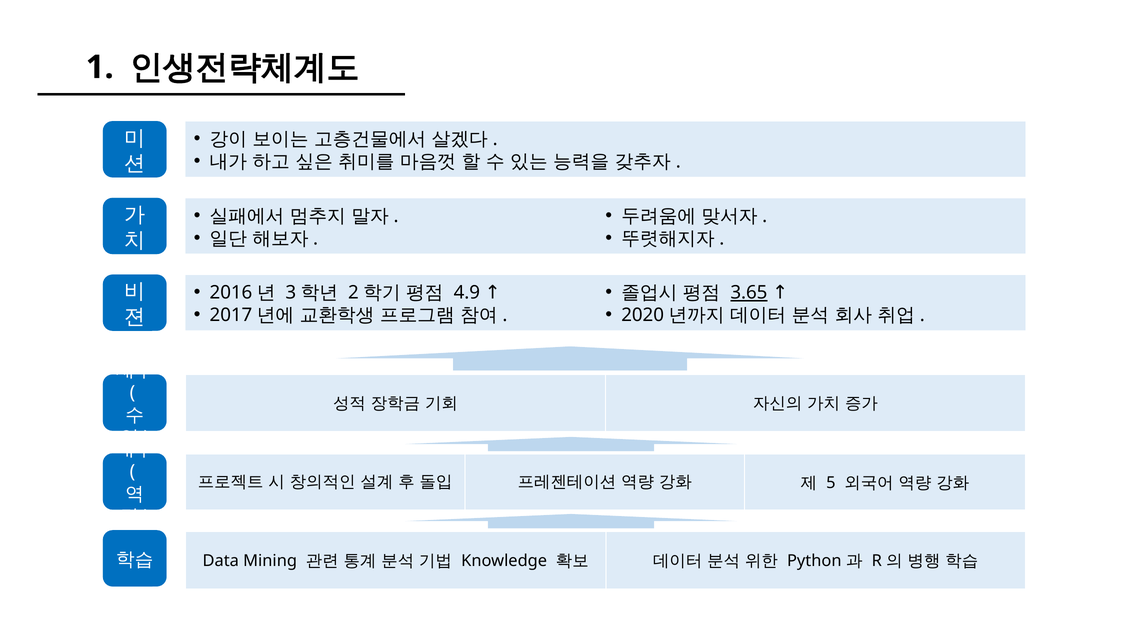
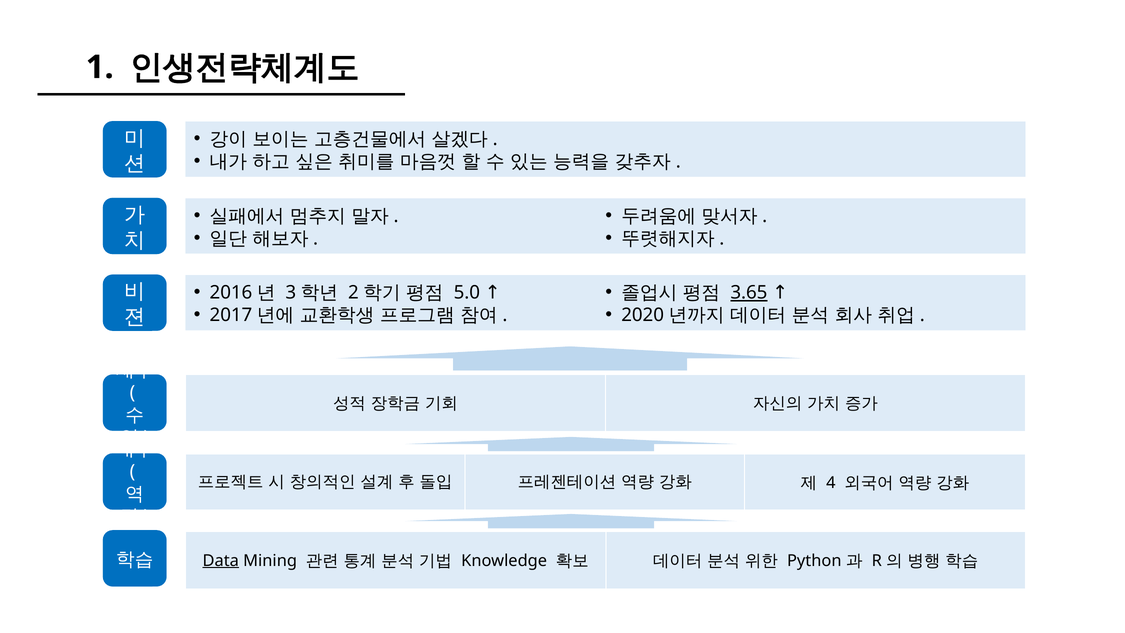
4.9: 4.9 -> 5.0 (467, 293)
5: 5 -> 4 (831, 483)
Data underline: none -> present (221, 560)
